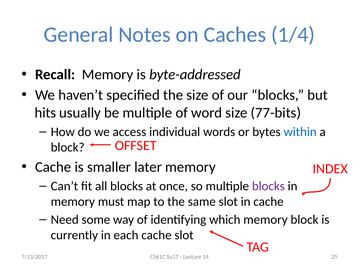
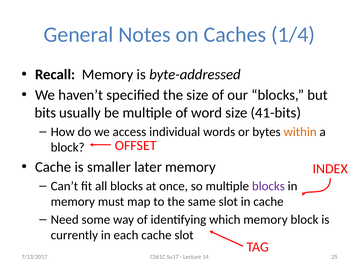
hits: hits -> bits (45, 113)
77-bits: 77-bits -> 41-bits (276, 113)
within colour: blue -> orange (300, 132)
